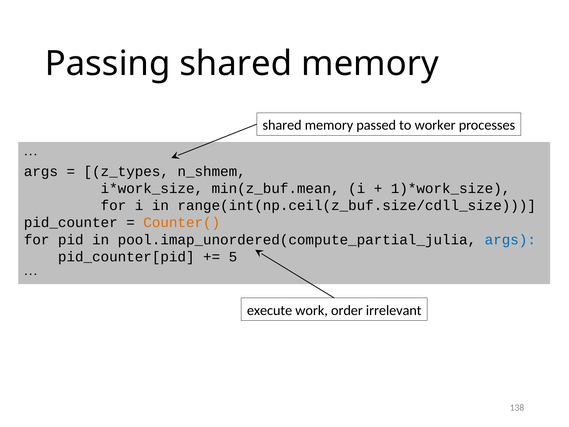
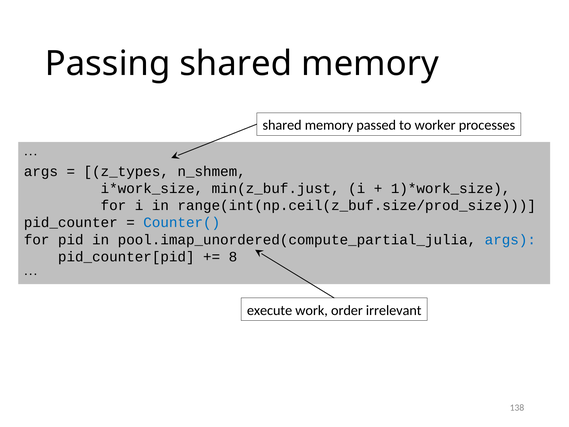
min(z_buf.mean: min(z_buf.mean -> min(z_buf.just (276, 188)
range(int(np.ceil(z_buf.size/cdll_size: range(int(np.ceil(z_buf.size/cdll_size -> range(int(np.ceil(z_buf.size/prod_size (357, 205)
Counter( colour: orange -> blue (182, 222)
5: 5 -> 8 (233, 257)
